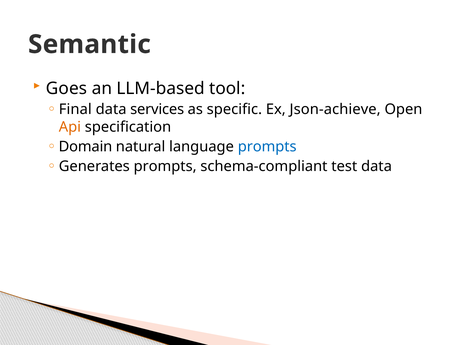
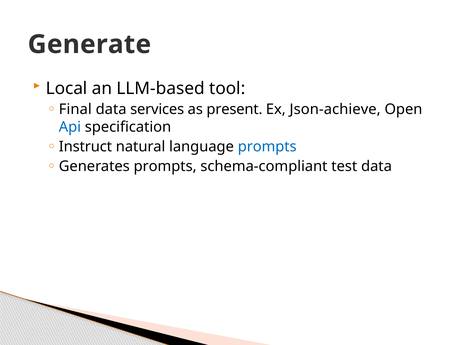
Semantic: Semantic -> Generate (89, 44)
Goes: Goes -> Local (67, 88)
specific: specific -> present (234, 109)
Api colour: orange -> blue (70, 127)
Domain: Domain -> Instruct (85, 147)
